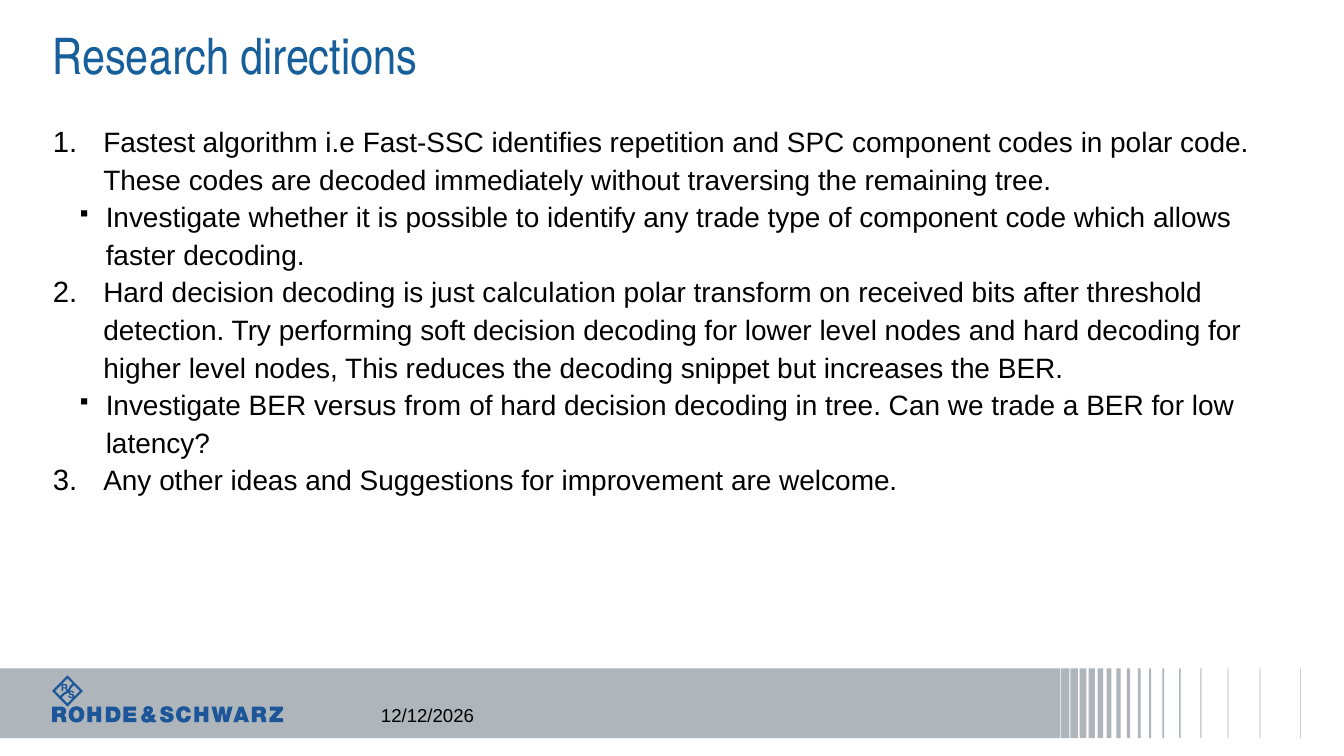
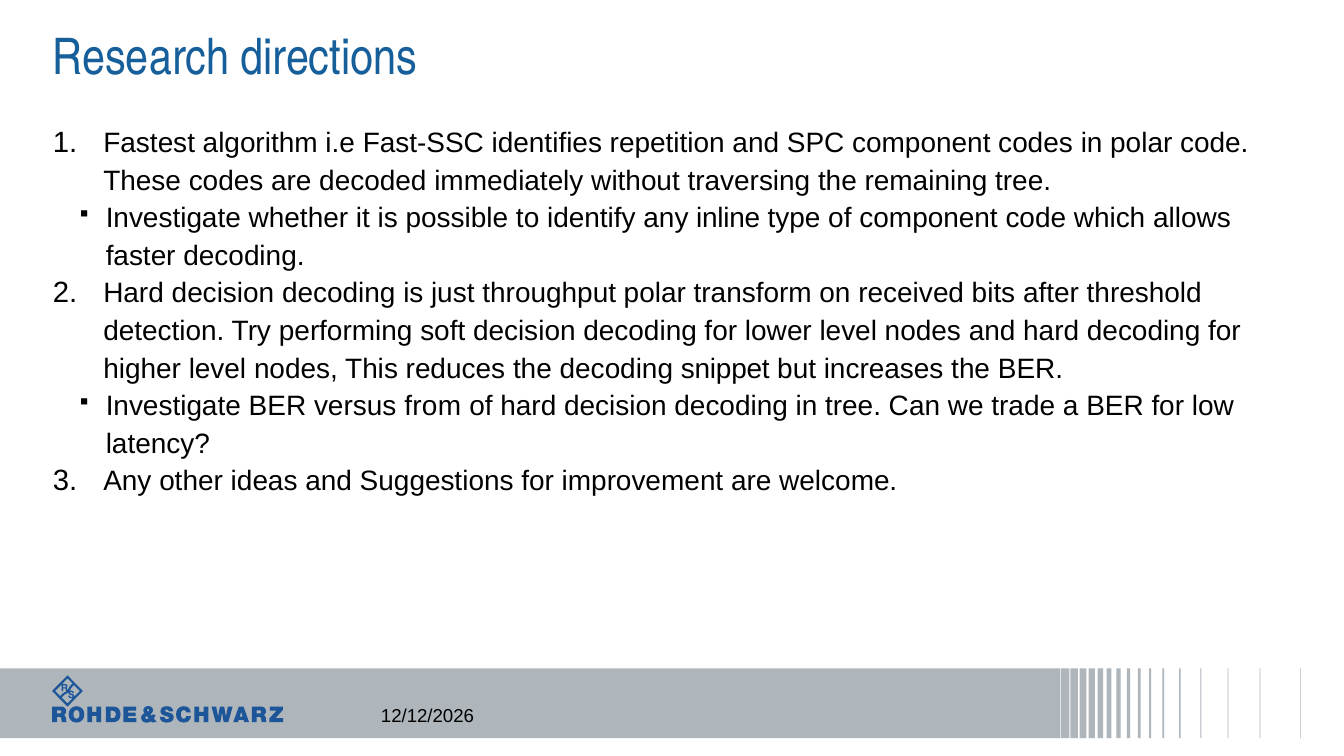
any trade: trade -> inline (728, 218)
calculation: calculation -> throughput (549, 294)
